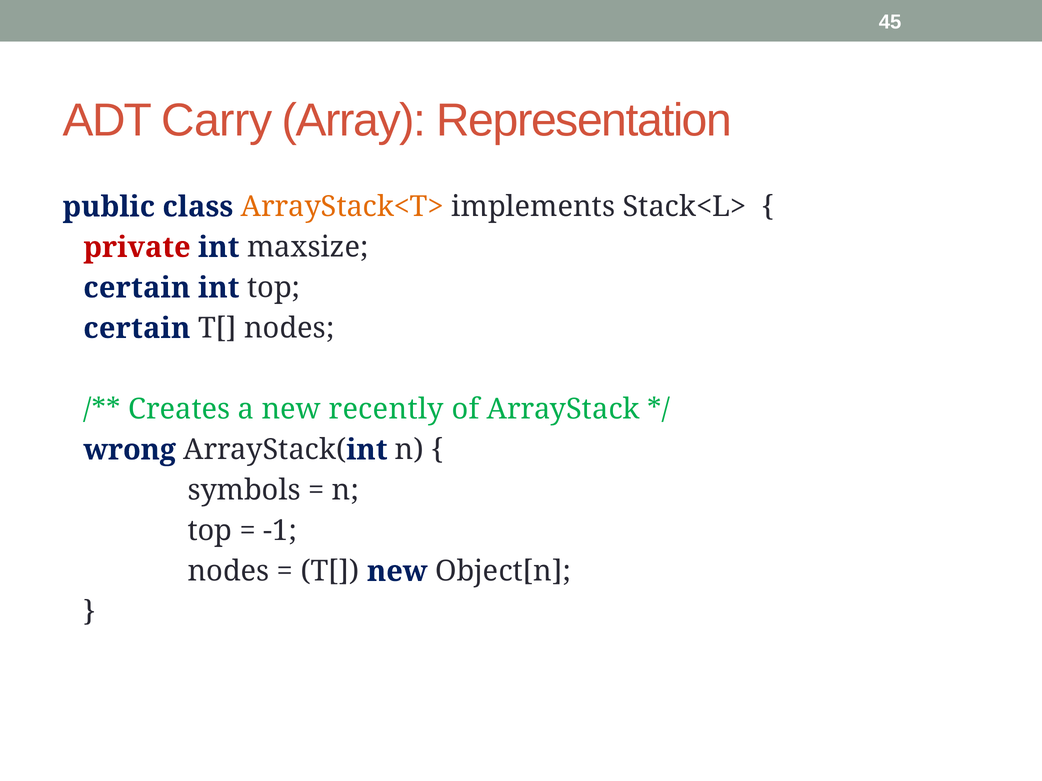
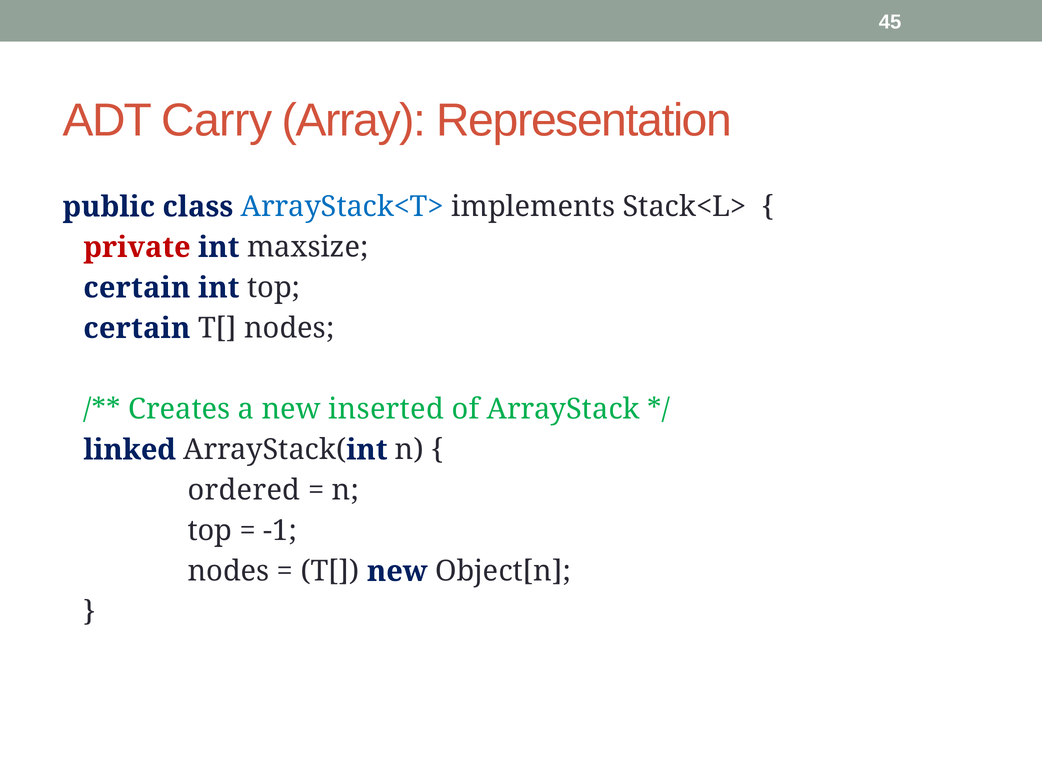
ArrayStack<T> colour: orange -> blue (342, 207)
recently: recently -> inserted (386, 410)
wrong: wrong -> linked (130, 450)
symbols: symbols -> ordered (244, 491)
